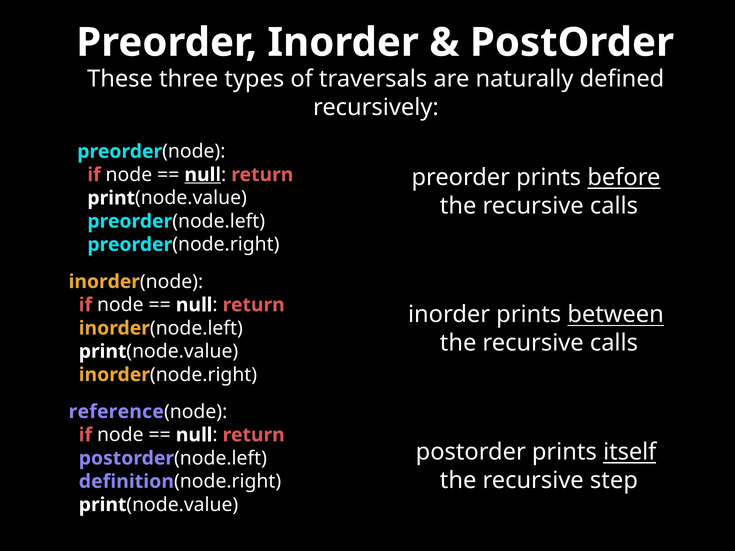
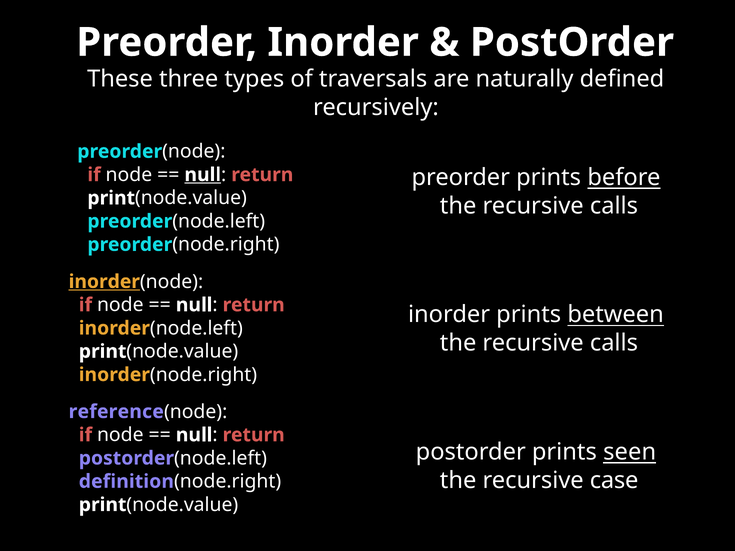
inorder underline: none -> present (104, 282)
itself: itself -> seen (630, 452)
step: step -> case (614, 481)
